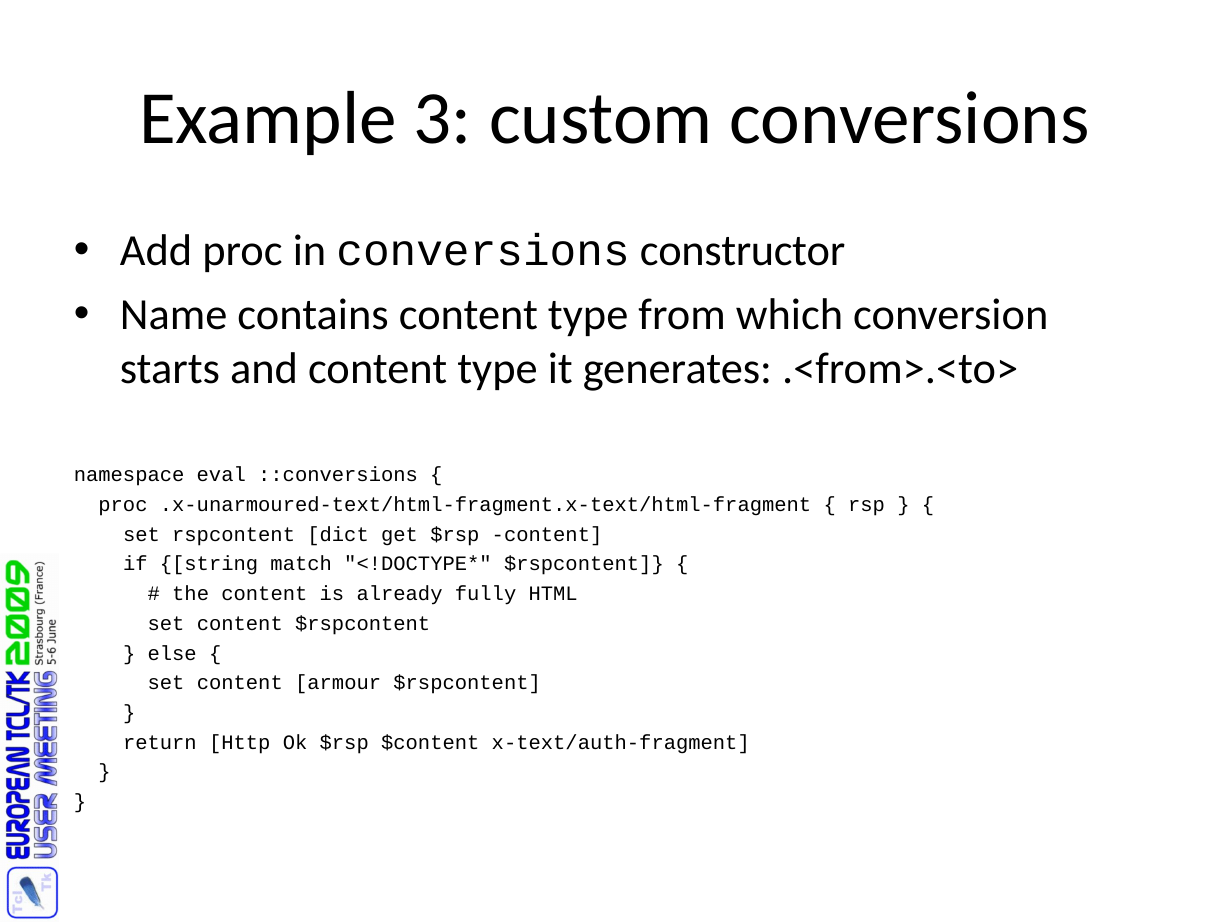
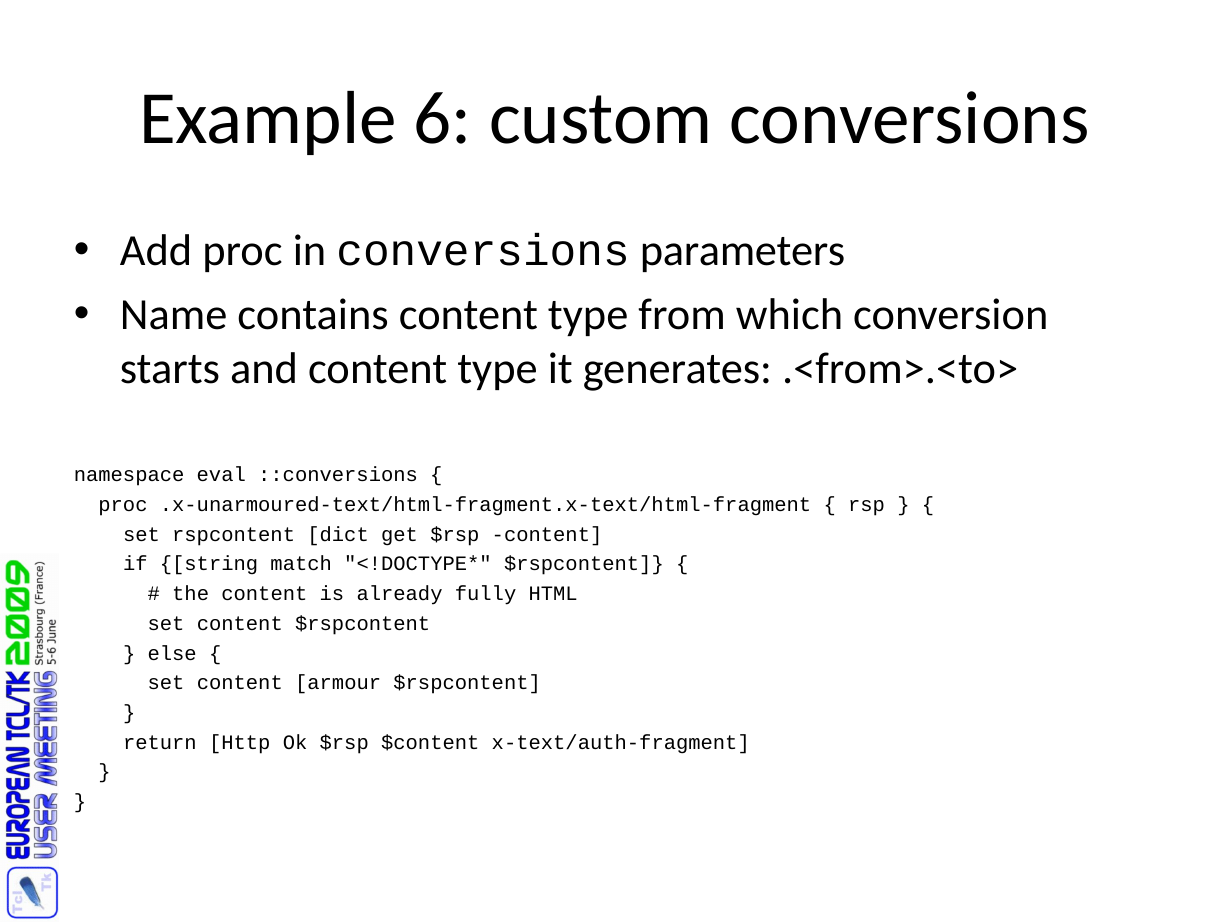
3: 3 -> 6 (443, 119)
constructor: constructor -> parameters (743, 251)
